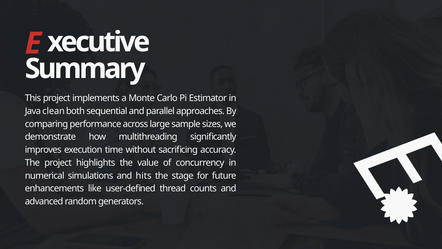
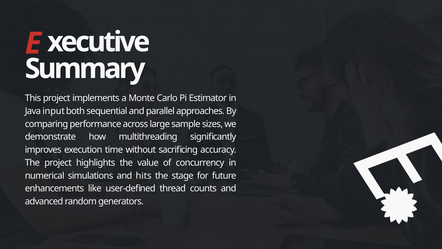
clean: clean -> input (54, 111)
